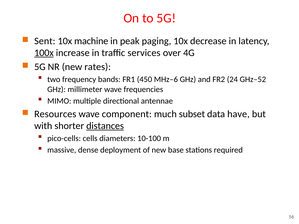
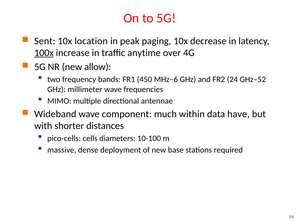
machine: machine -> location (91, 41)
services: services -> anytime (144, 53)
rates: rates -> allow (98, 67)
Resources: Resources -> Wideband (55, 114)
subset: subset -> within (192, 114)
distances underline: present -> none (105, 126)
